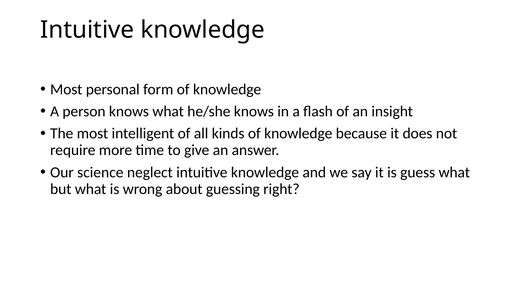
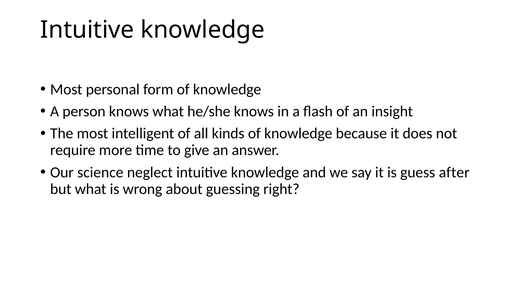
guess what: what -> after (454, 172)
